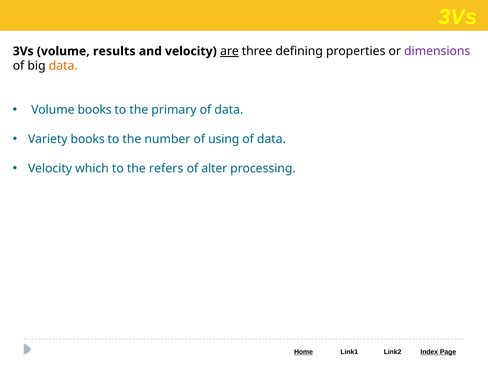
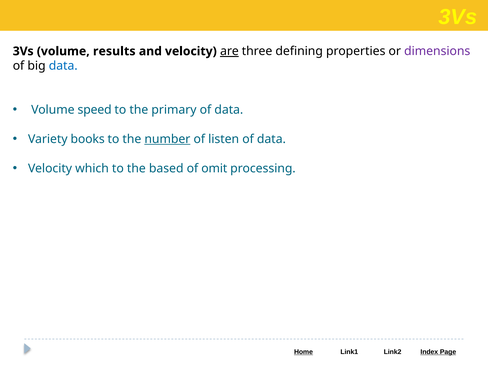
data colour: orange -> blue (63, 66)
Volume books: books -> speed (95, 110)
number underline: none -> present (167, 139)
using: using -> listen (224, 139)
refers: refers -> based (166, 168)
alter: alter -> omit (214, 168)
